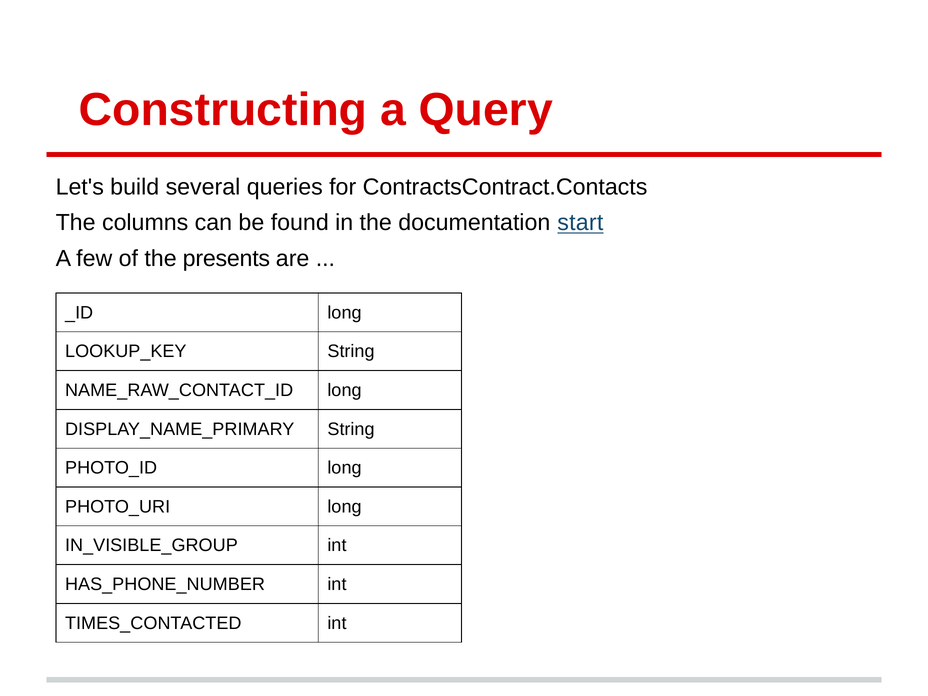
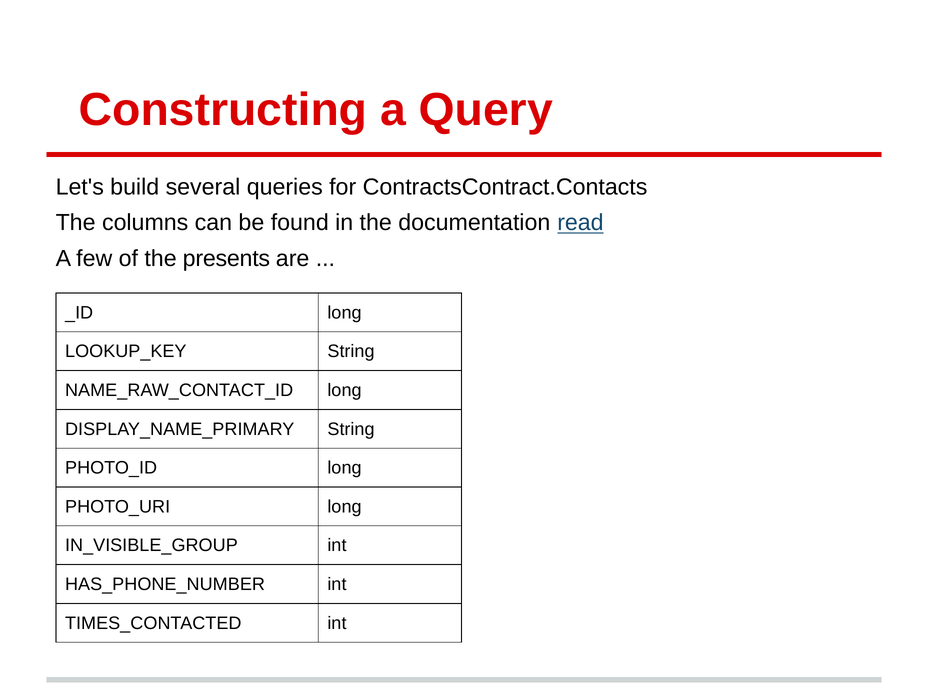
start: start -> read (580, 223)
